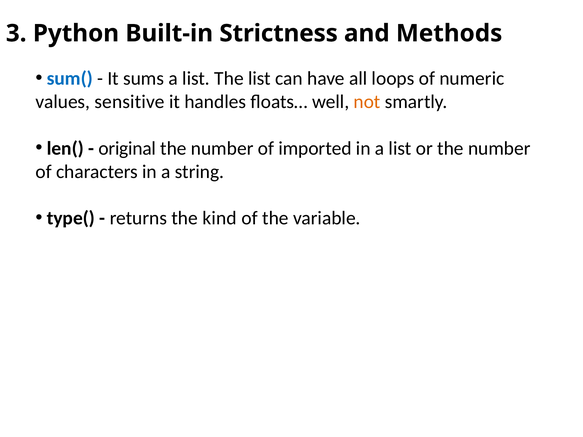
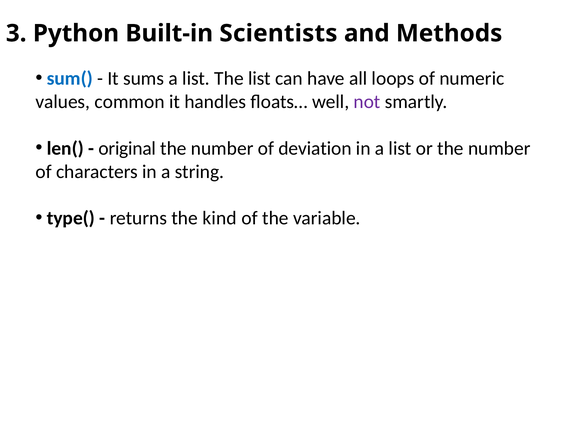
Strictness: Strictness -> Scientists (278, 33)
sensitive: sensitive -> common (130, 102)
not colour: orange -> purple (367, 102)
imported: imported -> deviation (315, 148)
